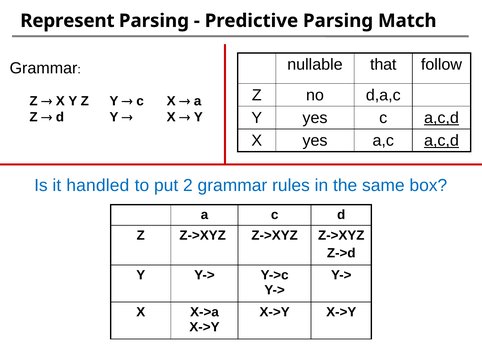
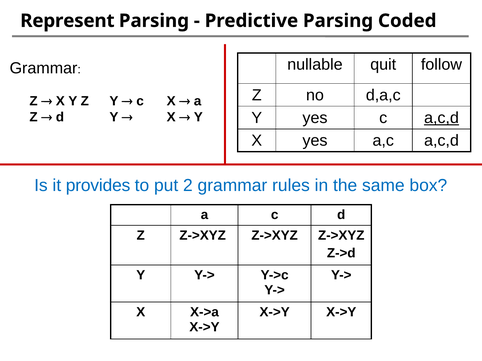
Match: Match -> Coded (407, 21)
that: that -> quit (383, 65)
a,c,d underline: present -> none (441, 141)
handled: handled -> provides (98, 186)
